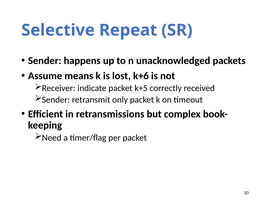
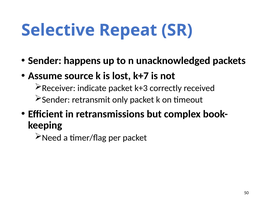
means: means -> source (79, 76)
k+6: k+6 -> k+7 (141, 76)
k+5: k+5 -> k+3 (141, 88)
